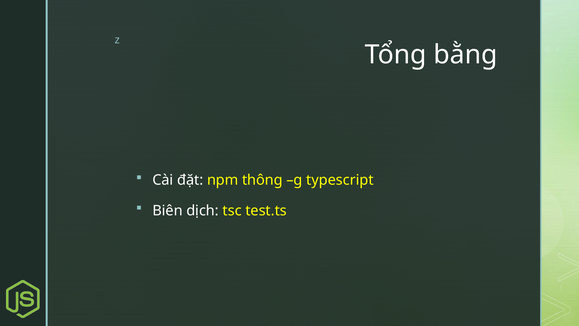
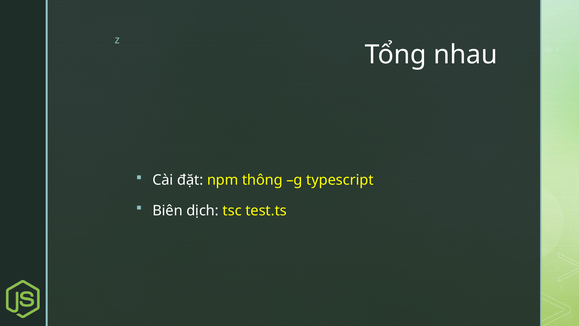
bằng: bằng -> nhau (466, 55)
